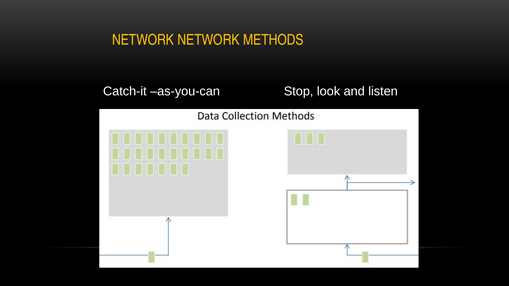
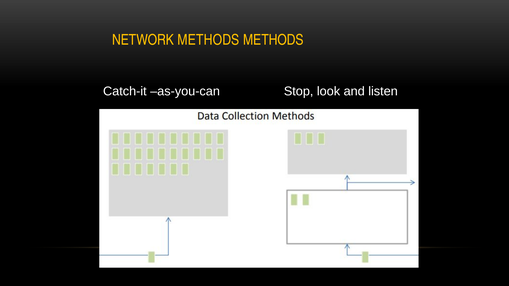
NETWORK NETWORK: NETWORK -> METHODS (209, 40)
